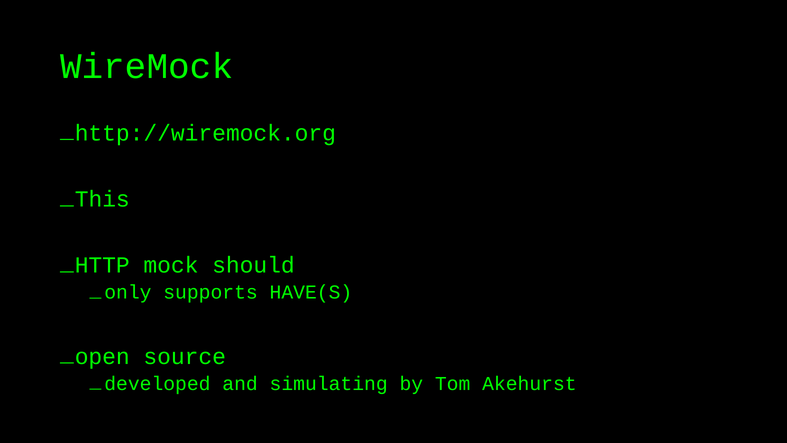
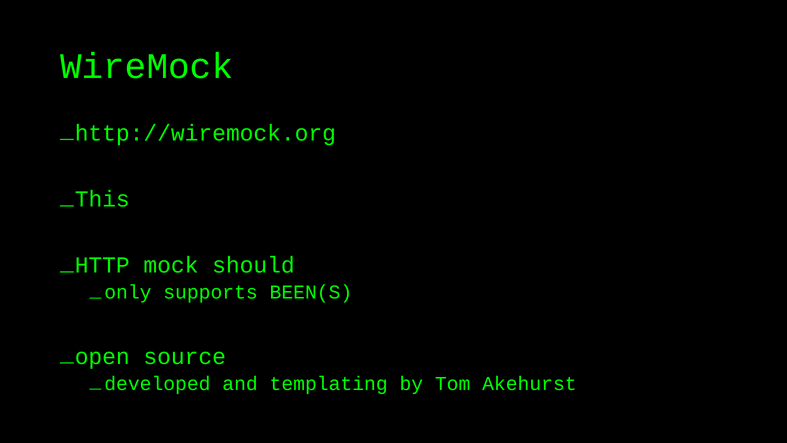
HAVE(S: HAVE(S -> BEEN(S (311, 292)
simulating: simulating -> templating (329, 384)
